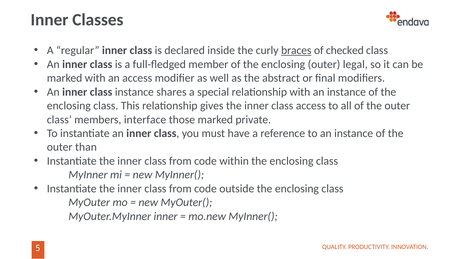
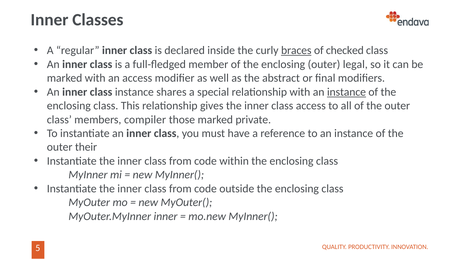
instance underline: none -> present (346, 92)
interface: interface -> compiler (145, 119)
than: than -> their (86, 147)
